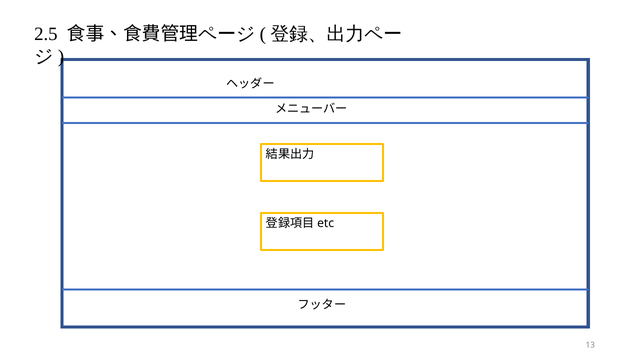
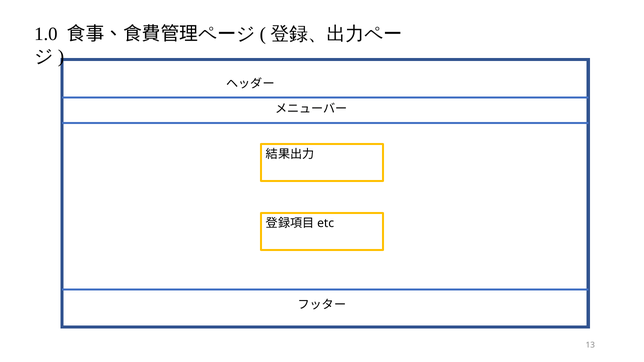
2.5: 2.5 -> 1.0 (46, 34)
